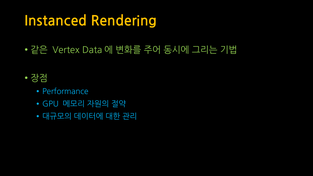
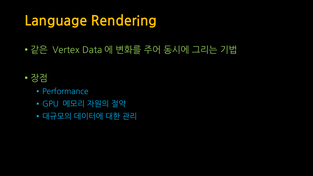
Instanced: Instanced -> Language (56, 21)
